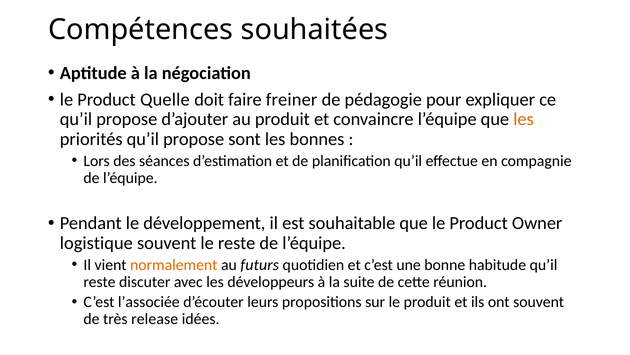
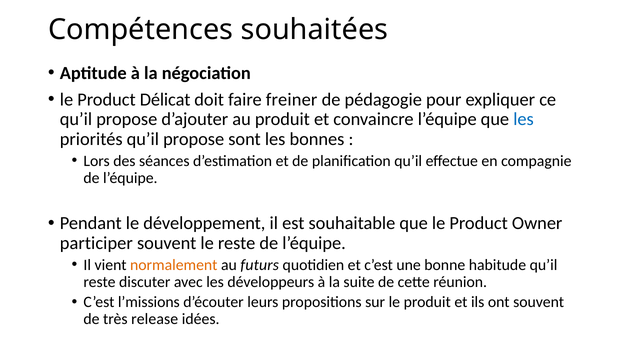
Quelle: Quelle -> Délicat (165, 99)
les colour: orange -> blue (524, 119)
logistique: logistique -> participer (96, 243)
l’associée: l’associée -> l’missions (149, 302)
